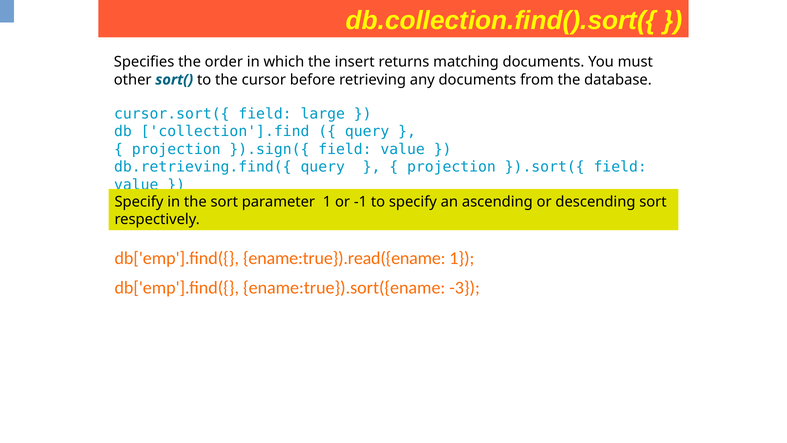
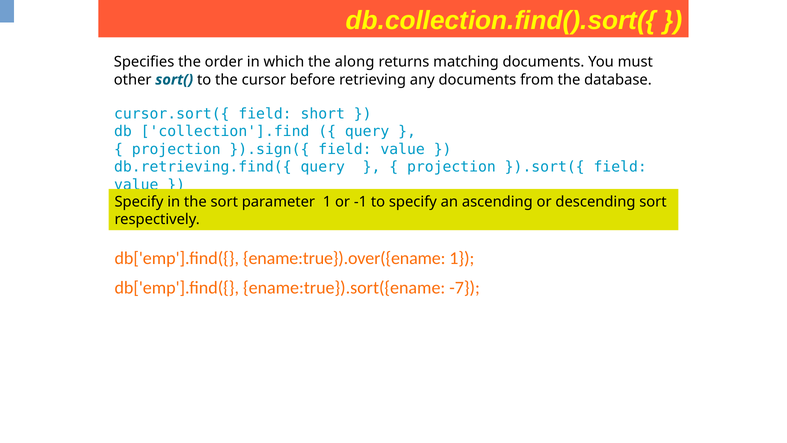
insert: insert -> along (355, 62)
large: large -> short (323, 114)
ename:true}).read({ename: ename:true}).read({ename -> ename:true}).over({ename (344, 258)
-3: -3 -> -7 (465, 288)
